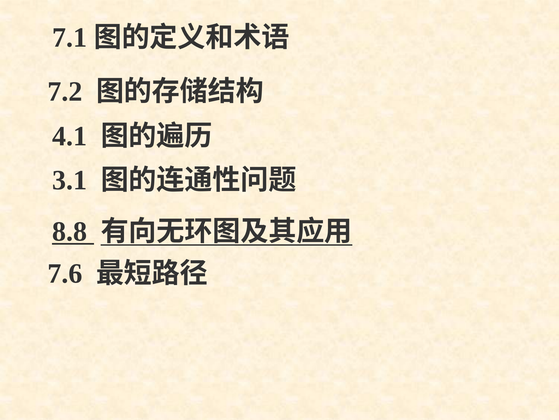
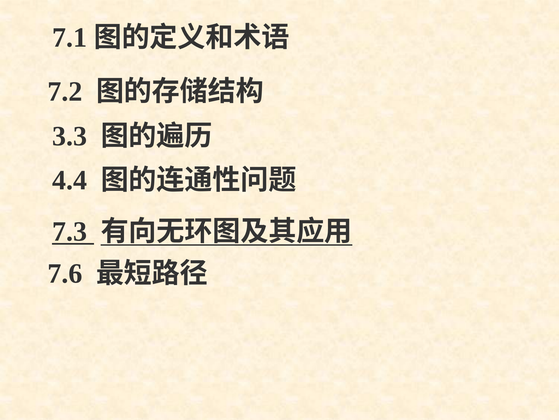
4.1: 4.1 -> 3.3 (70, 136)
3.1: 3.1 -> 4.4 (70, 180)
8.8: 8.8 -> 7.3 (70, 231)
